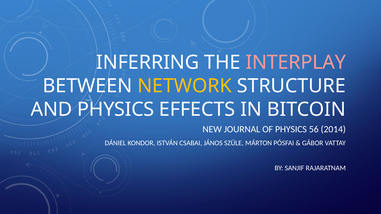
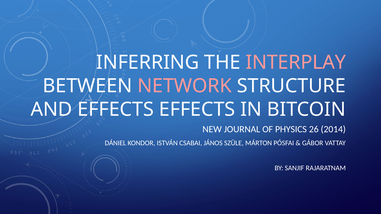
NETWORK colour: yellow -> pink (185, 86)
AND PHYSICS: PHYSICS -> EFFECTS (116, 110)
56: 56 -> 26 (314, 129)
